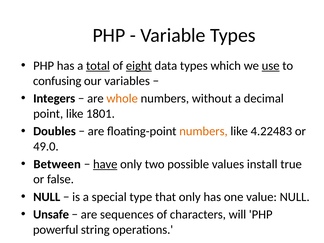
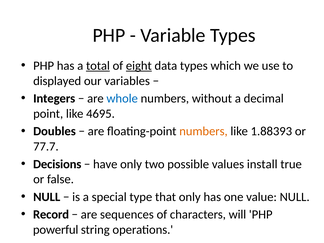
use underline: present -> none (271, 66)
confusing: confusing -> displayed (57, 81)
whole colour: orange -> blue (122, 99)
1801: 1801 -> 4695 (101, 114)
4.22483: 4.22483 -> 1.88393 (271, 131)
49.0: 49.0 -> 77.7 (46, 146)
Between: Between -> Decisions (57, 164)
have underline: present -> none (105, 164)
Unsafe: Unsafe -> Record (51, 215)
